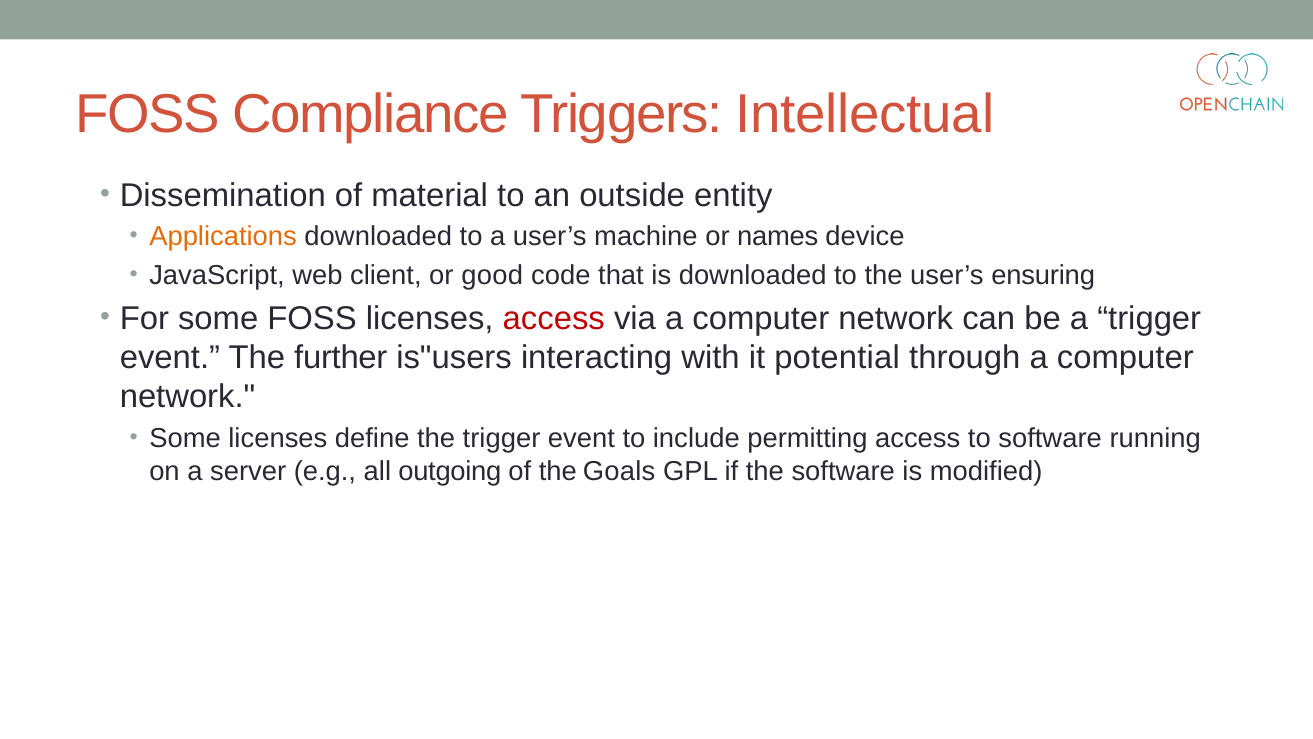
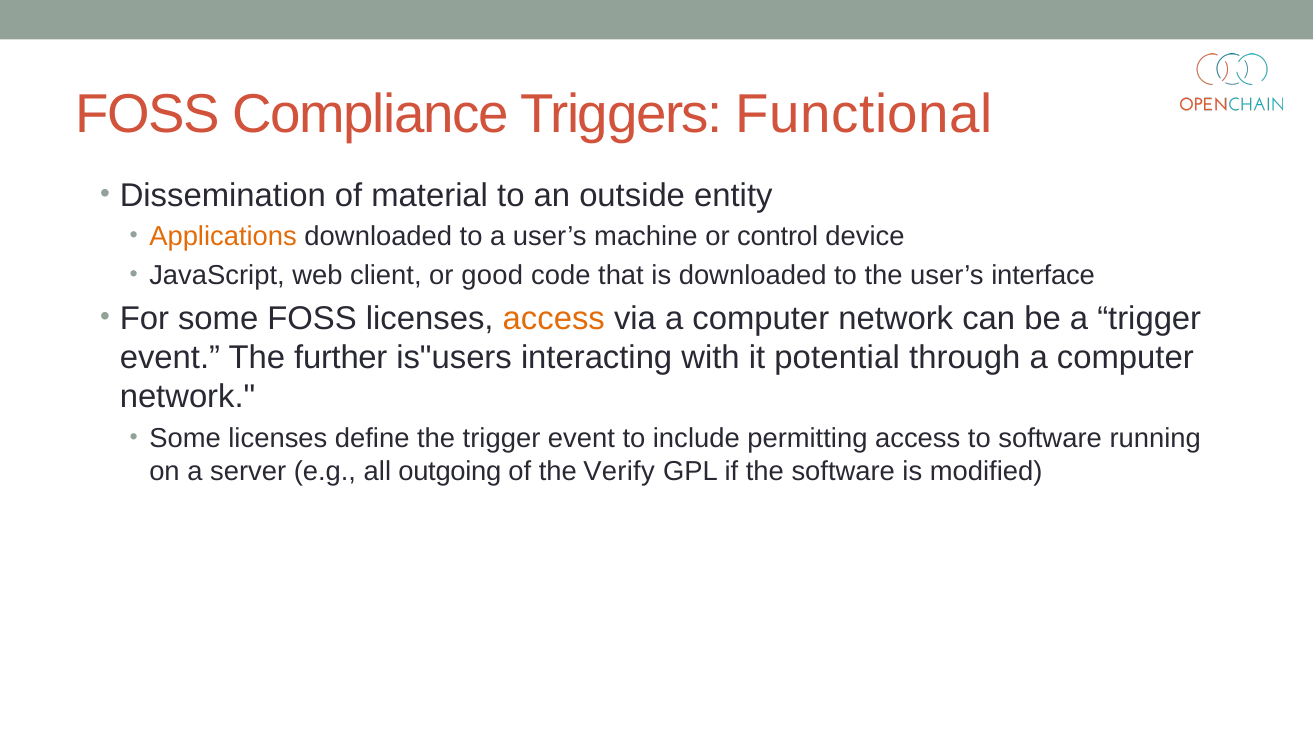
Intellectual: Intellectual -> Functional (864, 115)
names: names -> control (778, 237)
ensuring: ensuring -> interface (1043, 275)
access colour: red -> orange (554, 318)
Goals: Goals -> Verify (619, 471)
